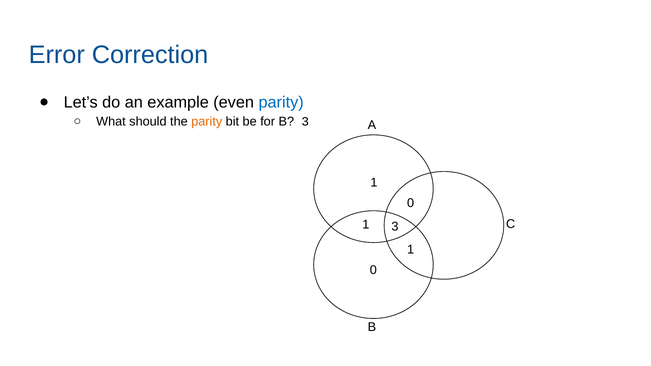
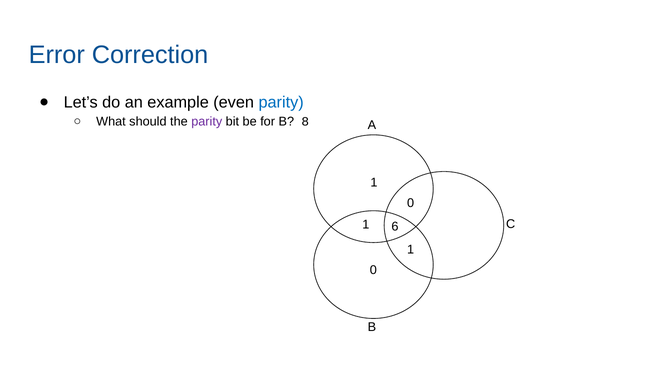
parity colour: orange -> purple (207, 122)
B 3: 3 -> 8 (305, 122)
1 3: 3 -> 6 (395, 227)
